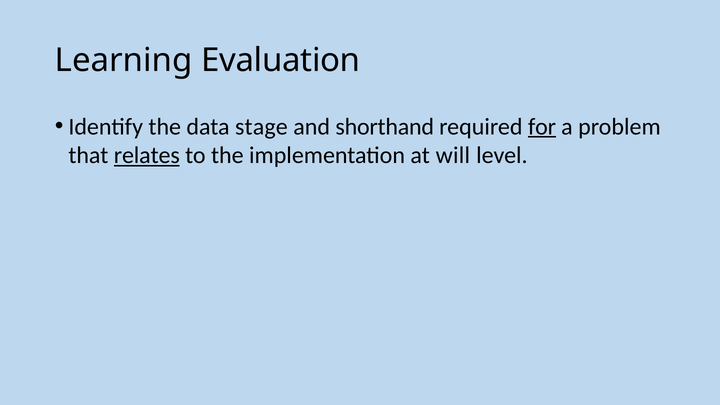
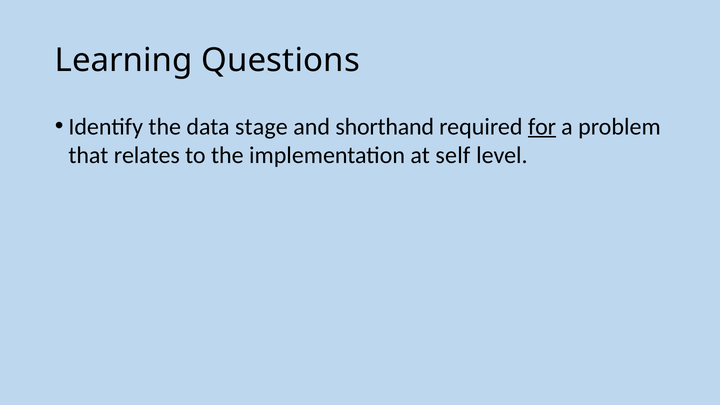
Evaluation: Evaluation -> Questions (280, 60)
relates underline: present -> none (147, 155)
will: will -> self (453, 155)
